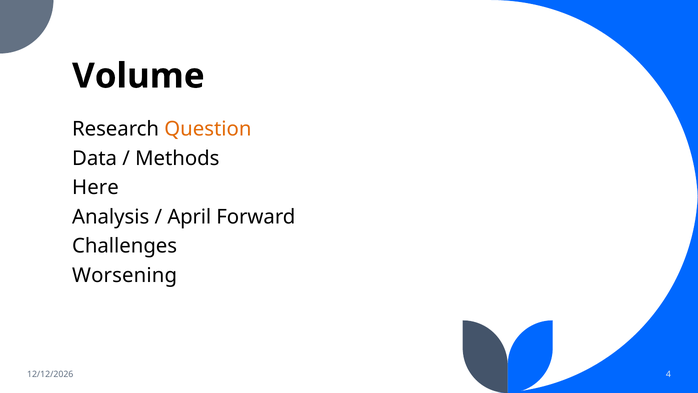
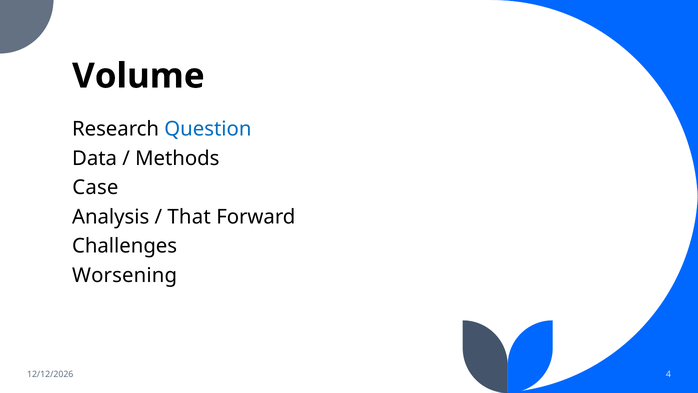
Question colour: orange -> blue (208, 129)
Here: Here -> Case (95, 187)
April: April -> That (189, 217)
